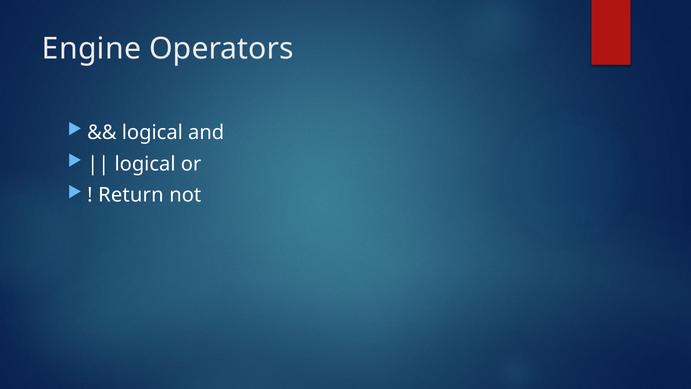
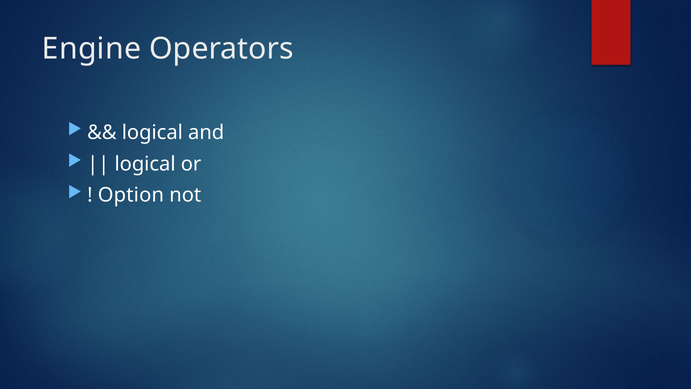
Return: Return -> Option (131, 195)
